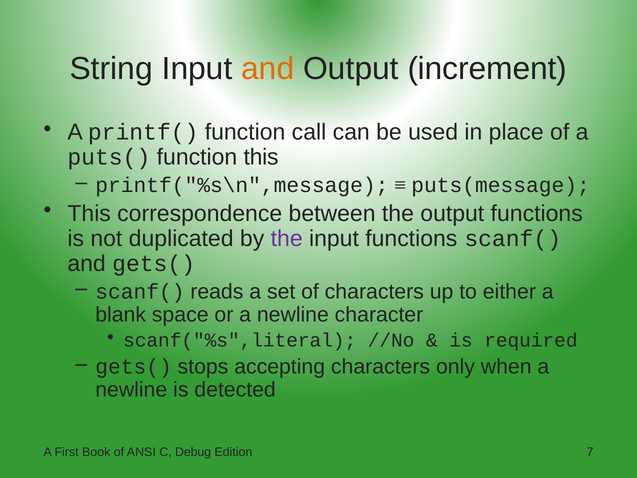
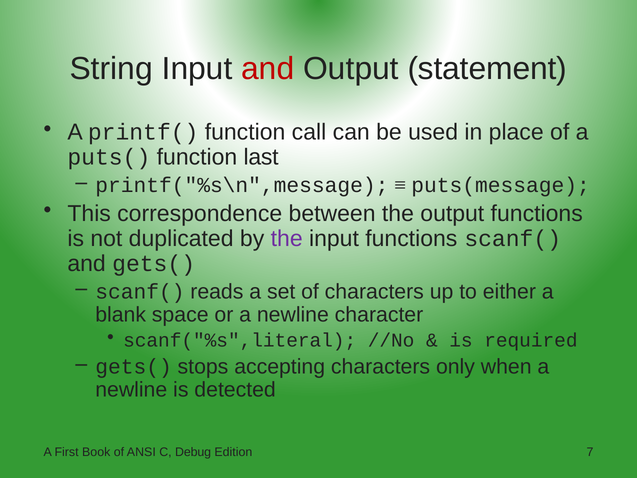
and colour: orange -> red (268, 69)
increment: increment -> statement (487, 69)
function this: this -> last (261, 157)
